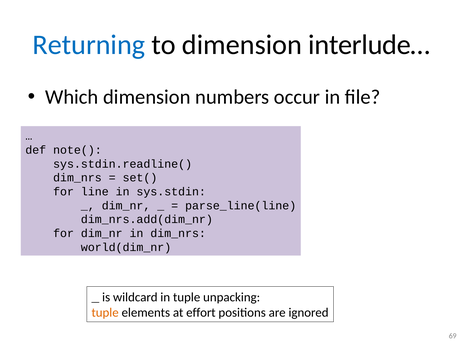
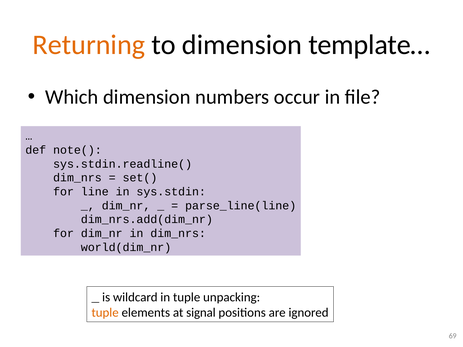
Returning colour: blue -> orange (89, 45)
interlude…: interlude… -> template… (369, 45)
effort: effort -> signal (201, 313)
